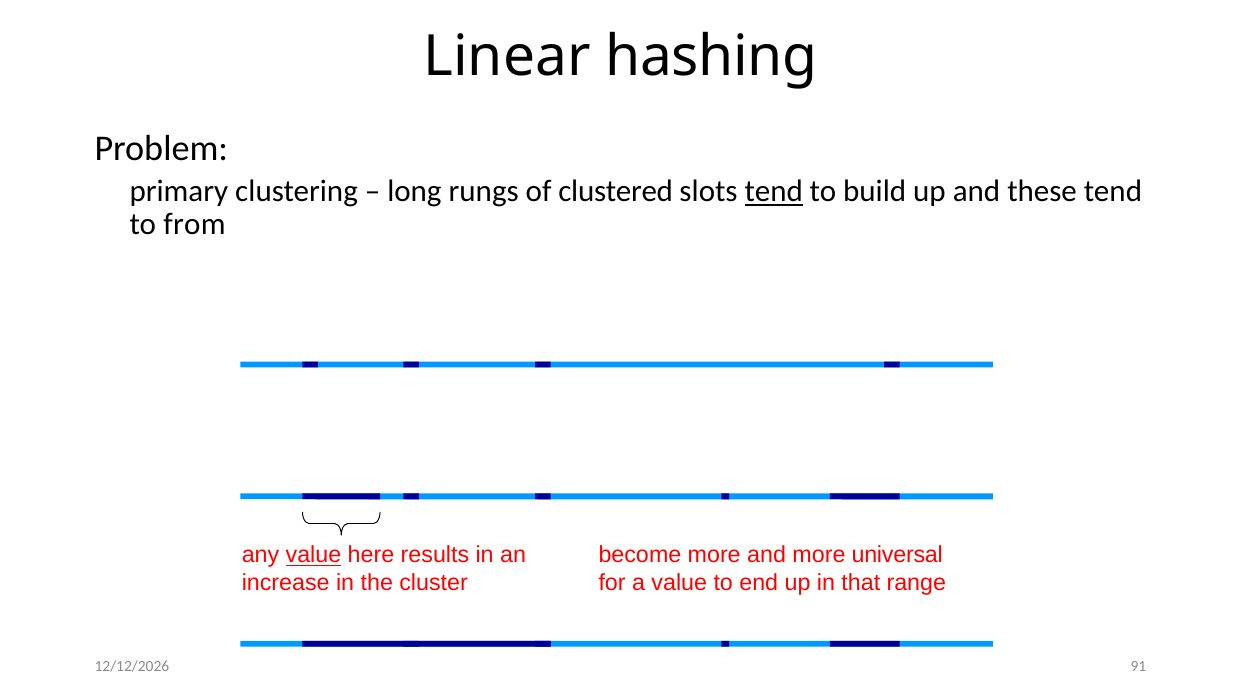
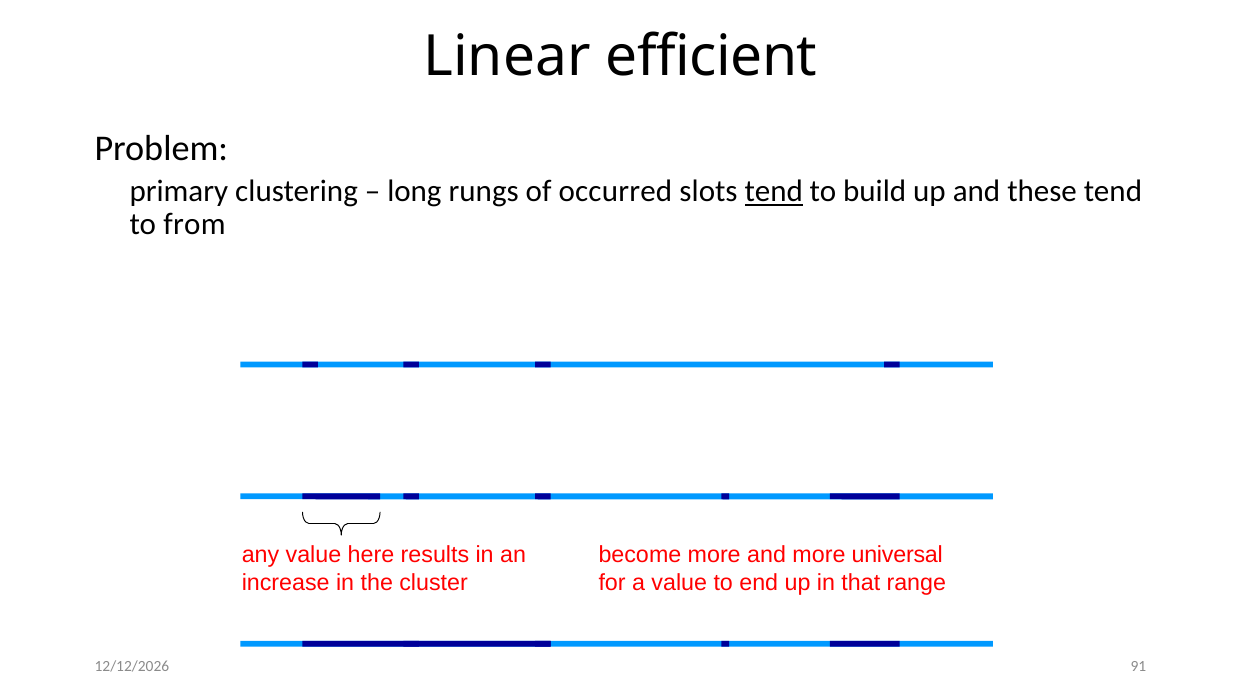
hashing: hashing -> efficient (711, 56)
clustered: clustered -> occurred (615, 191)
value underline: present -> none (313, 555)
